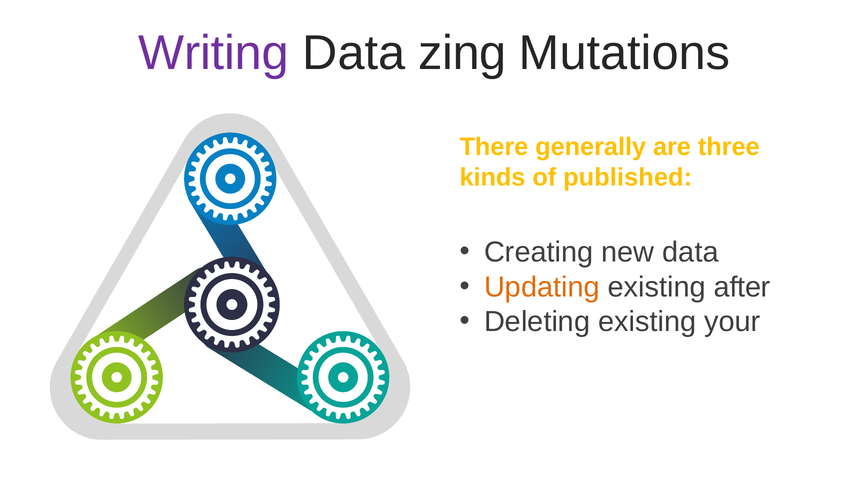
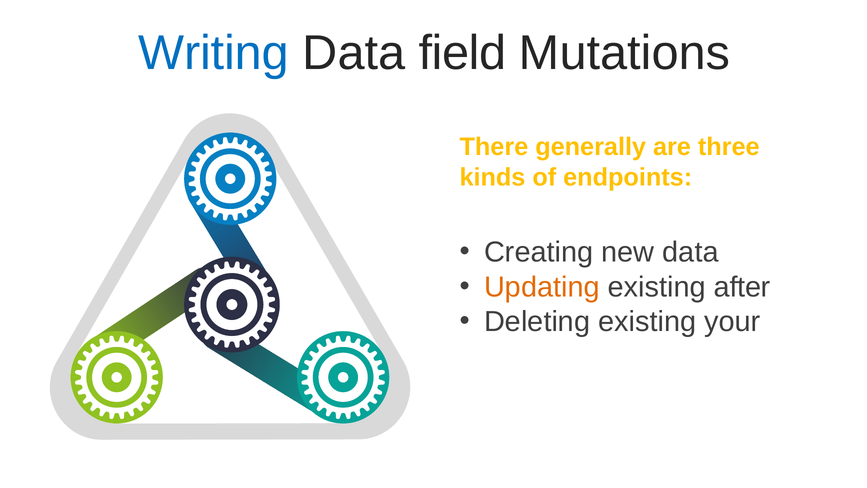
Writing colour: purple -> blue (214, 53)
zing: zing -> field (462, 53)
published: published -> endpoints (628, 177)
